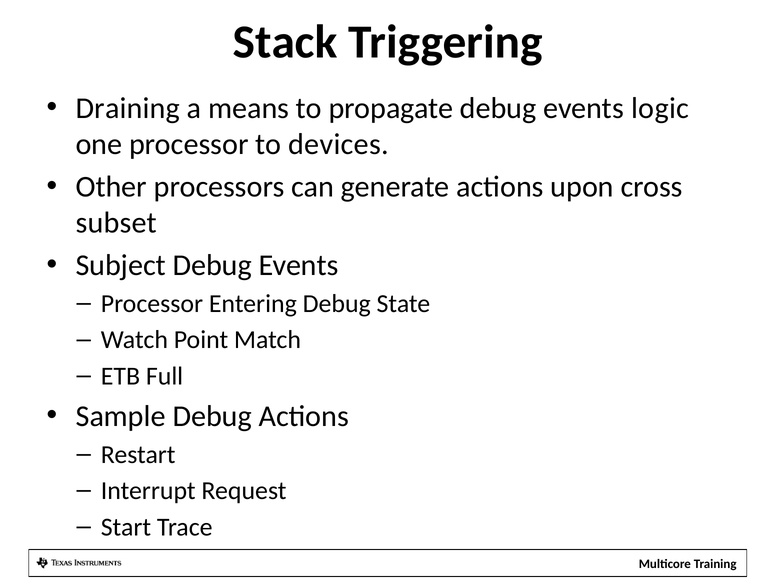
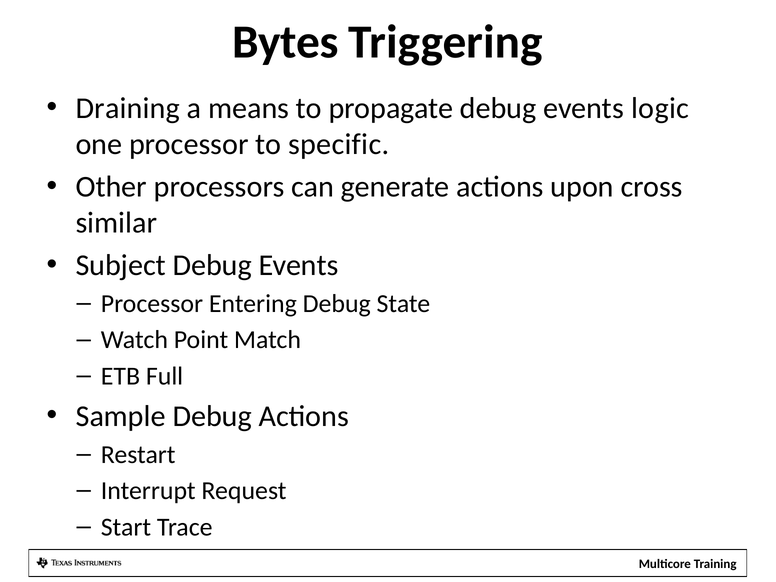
Stack: Stack -> Bytes (285, 42)
devices: devices -> specific (339, 144)
subset: subset -> similar (116, 223)
